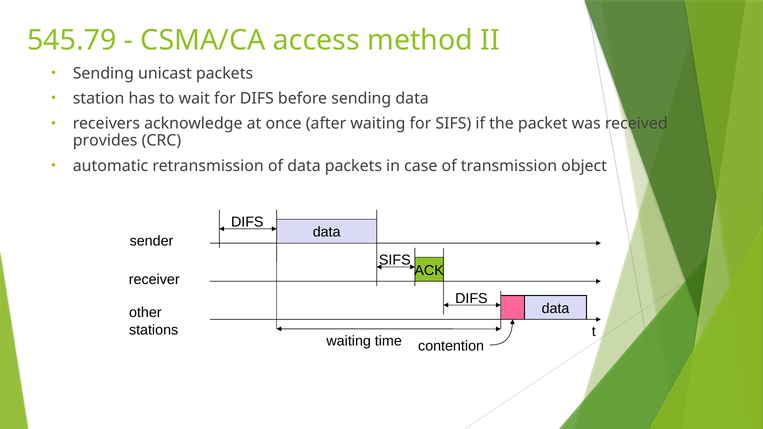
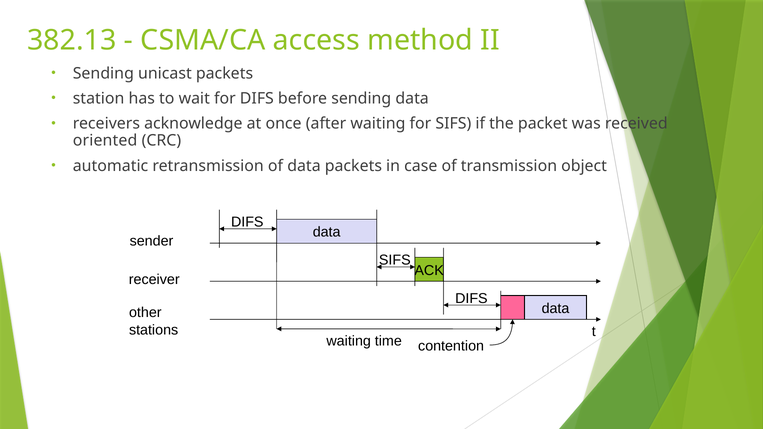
545.79: 545.79 -> 382.13 (72, 40)
provides: provides -> oriented (105, 141)
